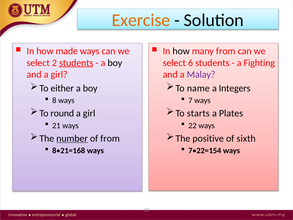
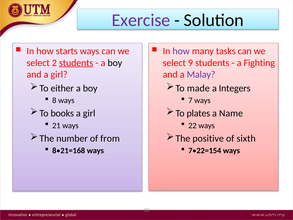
Exercise colour: orange -> purple (141, 20)
made: made -> starts (67, 51)
how colour: black -> purple (181, 51)
many from: from -> tasks (226, 51)
6: 6 -> 9 (190, 63)
name: name -> made (198, 88)
round: round -> books (62, 113)
starts: starts -> plates (198, 113)
Plates: Plates -> Name (231, 113)
number underline: present -> none (72, 138)
